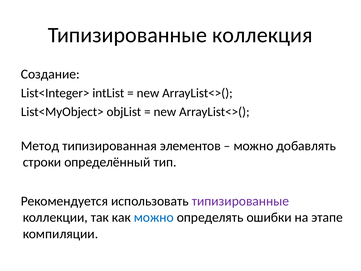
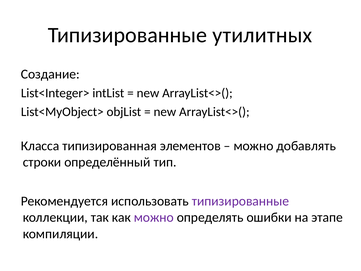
коллекция: коллекция -> утилитных (262, 35)
Метод: Метод -> Класса (40, 146)
можно colour: blue -> purple (154, 217)
